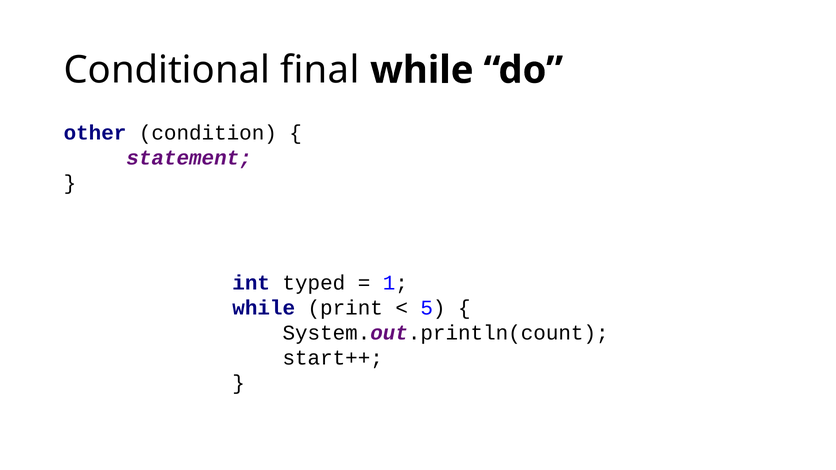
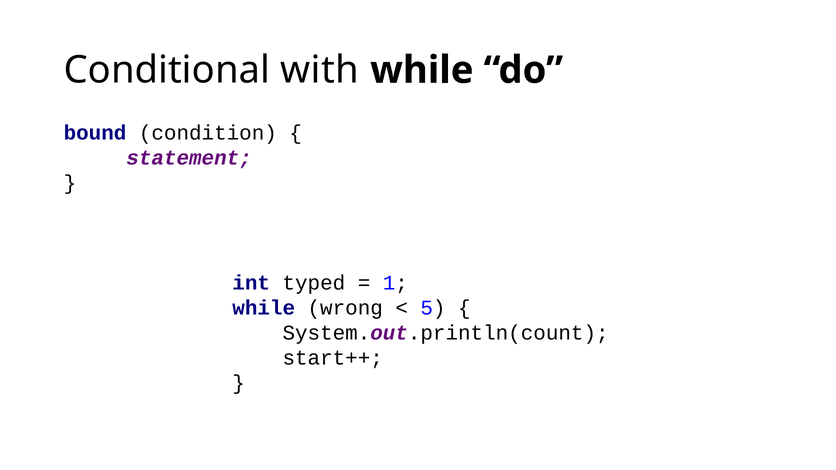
final: final -> with (320, 70)
other: other -> bound (95, 133)
print: print -> wrong (345, 308)
